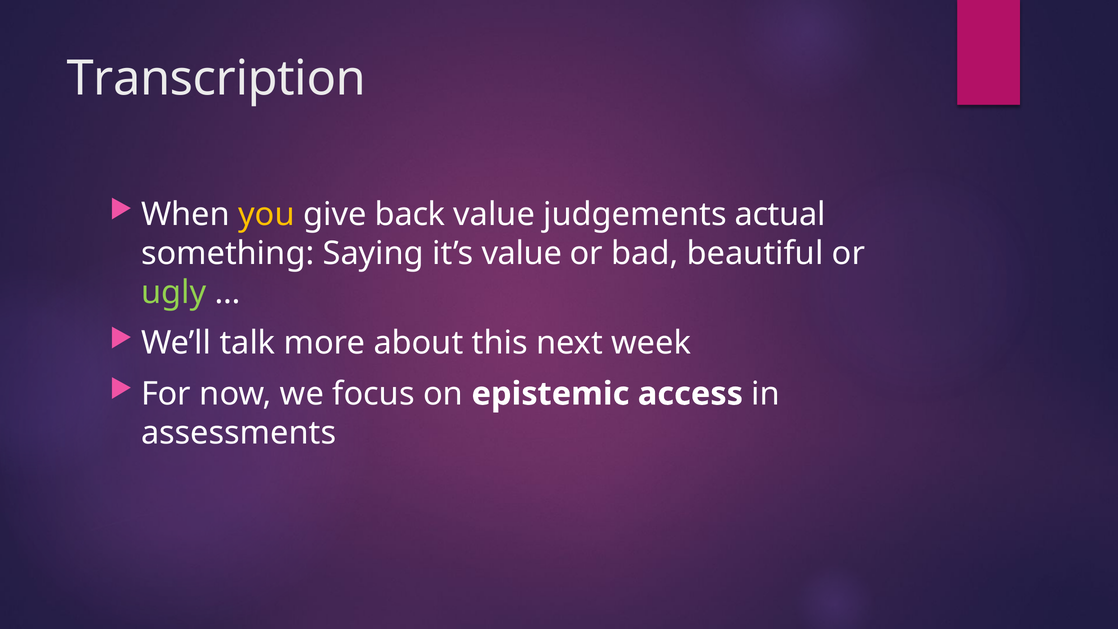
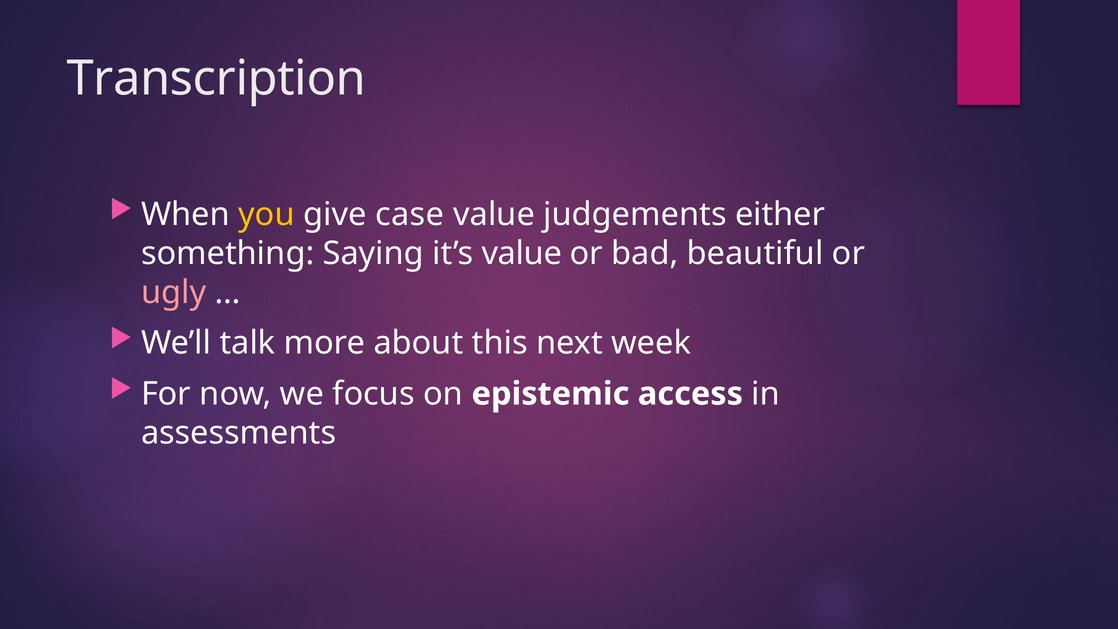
back: back -> case (410, 214)
actual: actual -> either (780, 214)
ugly colour: light green -> pink (174, 292)
